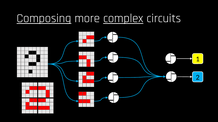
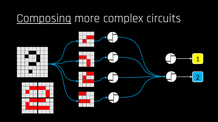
complex underline: present -> none (123, 18)
